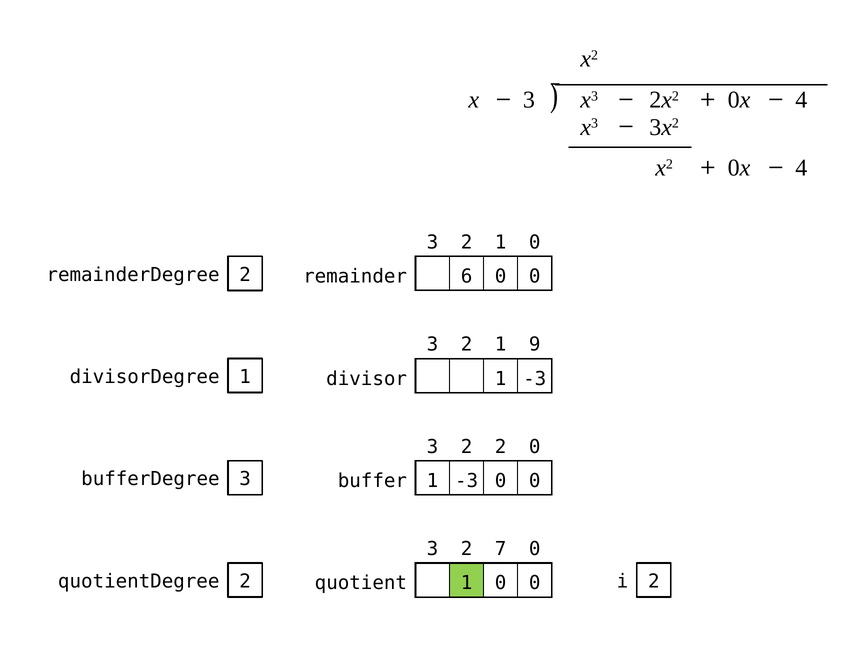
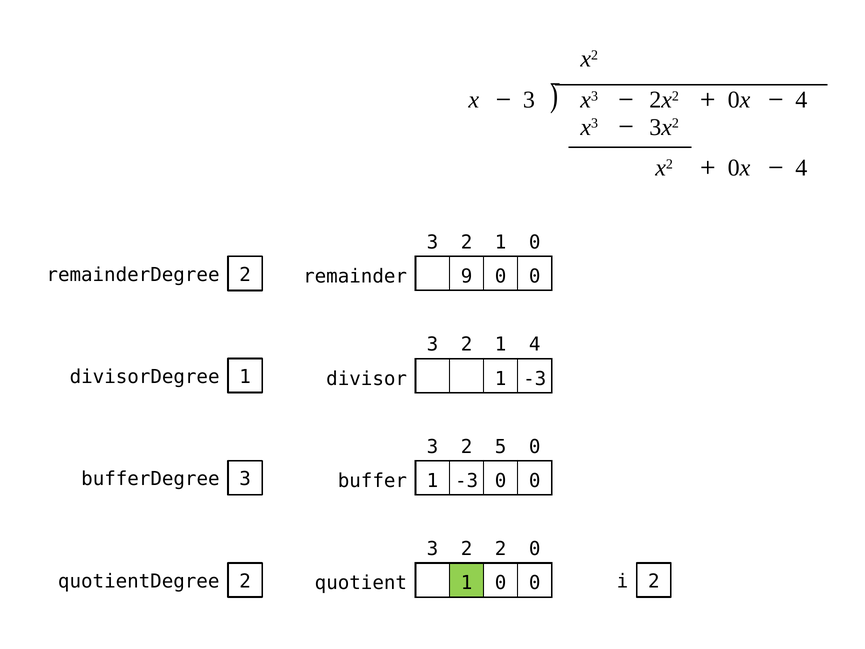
6: 6 -> 9 (467, 276)
1 9: 9 -> 4 (535, 344)
2 2: 2 -> 5 (501, 447)
2 7: 7 -> 2 (501, 549)
